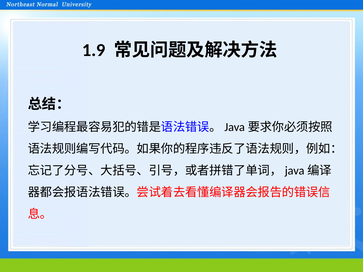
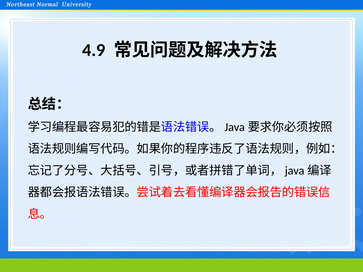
1.9: 1.9 -> 4.9 (94, 50)
